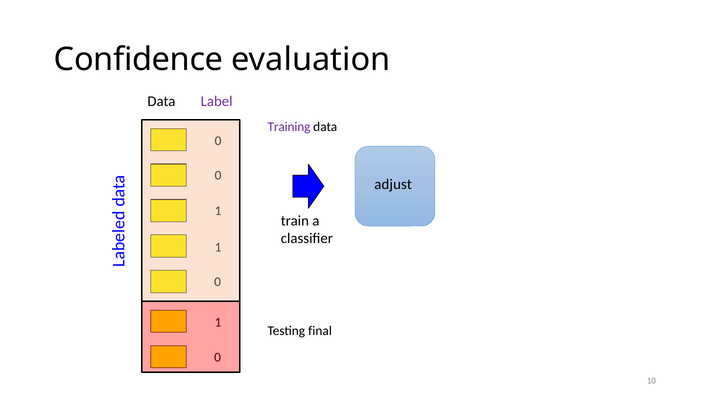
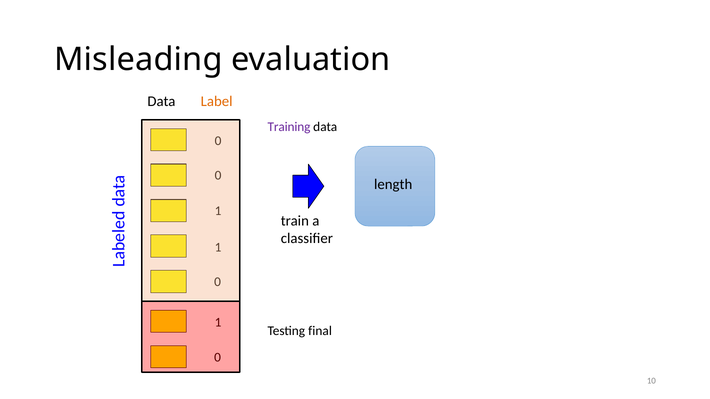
Confidence: Confidence -> Misleading (138, 60)
Label colour: purple -> orange (217, 101)
adjust: adjust -> length (393, 184)
